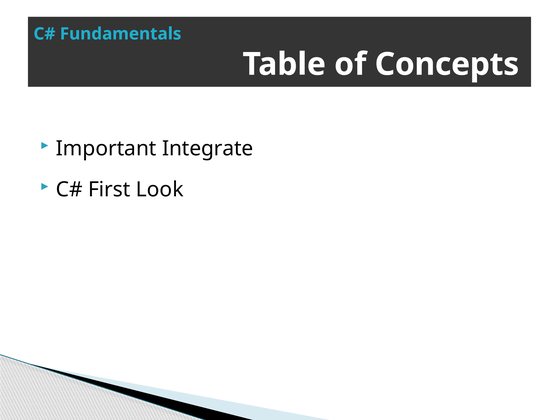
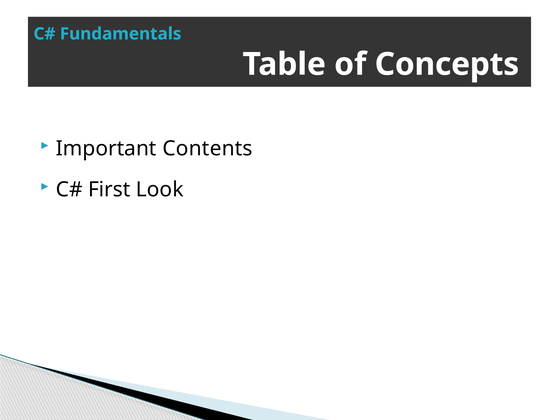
Integrate: Integrate -> Contents (208, 148)
